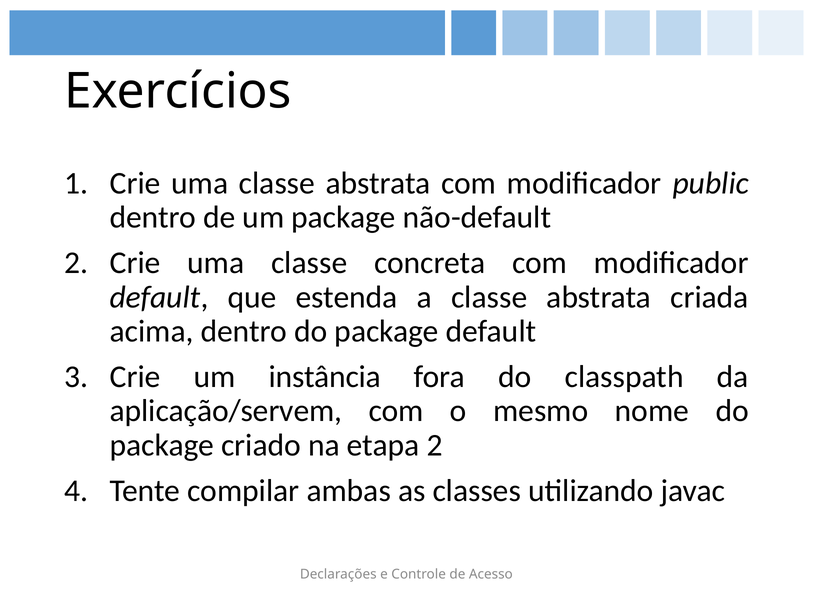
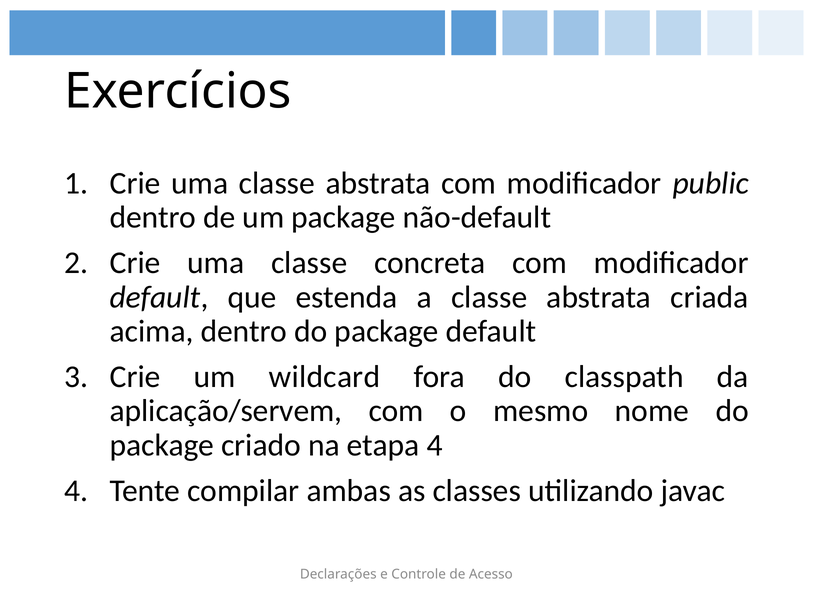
instância: instância -> wildcard (325, 377)
etapa 2: 2 -> 4 (435, 445)
